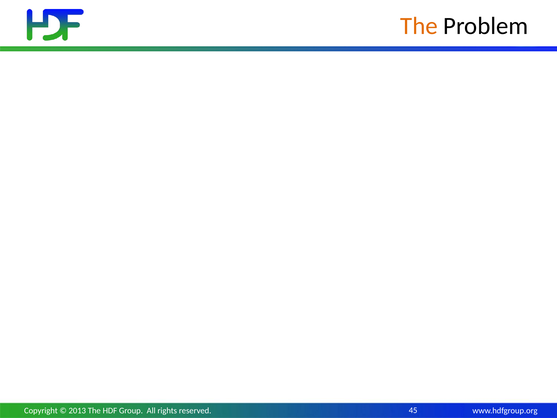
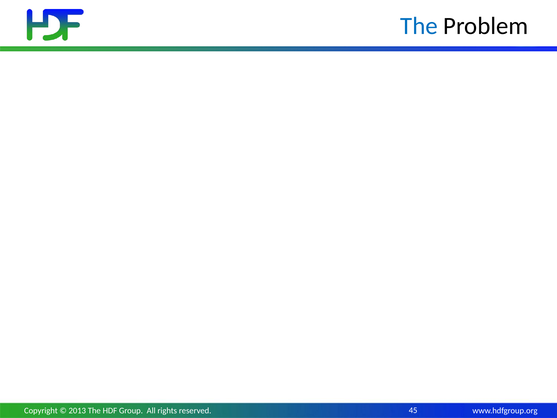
The colour: orange -> blue (419, 26)
